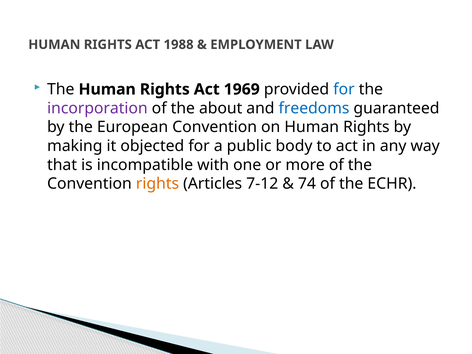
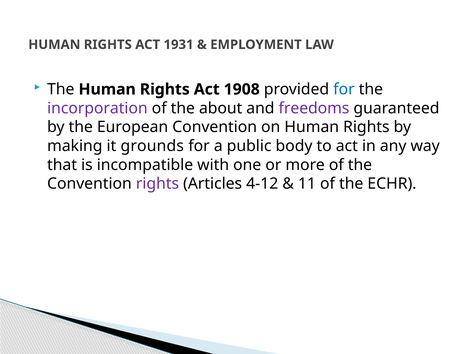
1988: 1988 -> 1931 (179, 45)
1969: 1969 -> 1908 (242, 89)
freedoms colour: blue -> purple (314, 108)
objected: objected -> grounds (152, 146)
rights colour: orange -> purple (157, 184)
7-12: 7-12 -> 4-12 (262, 184)
74: 74 -> 11 (307, 184)
